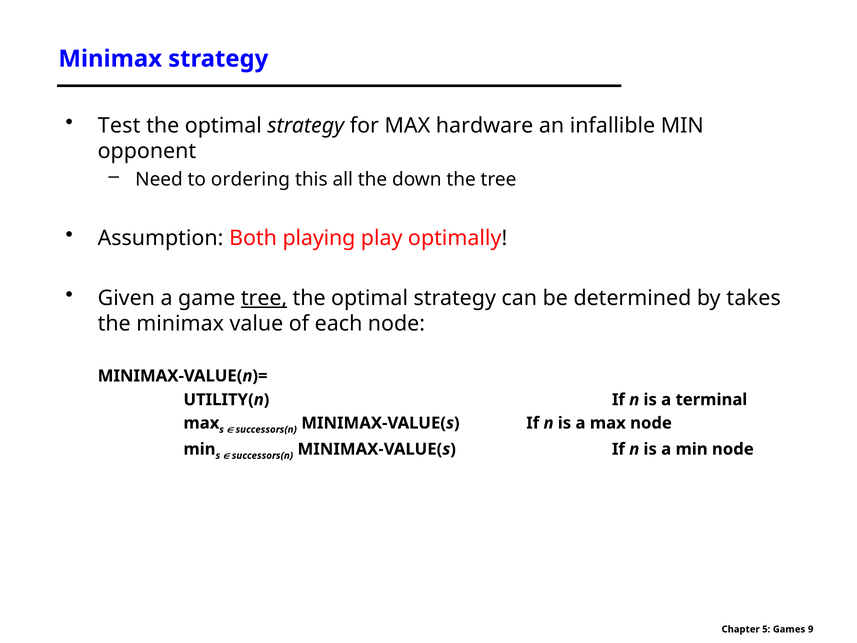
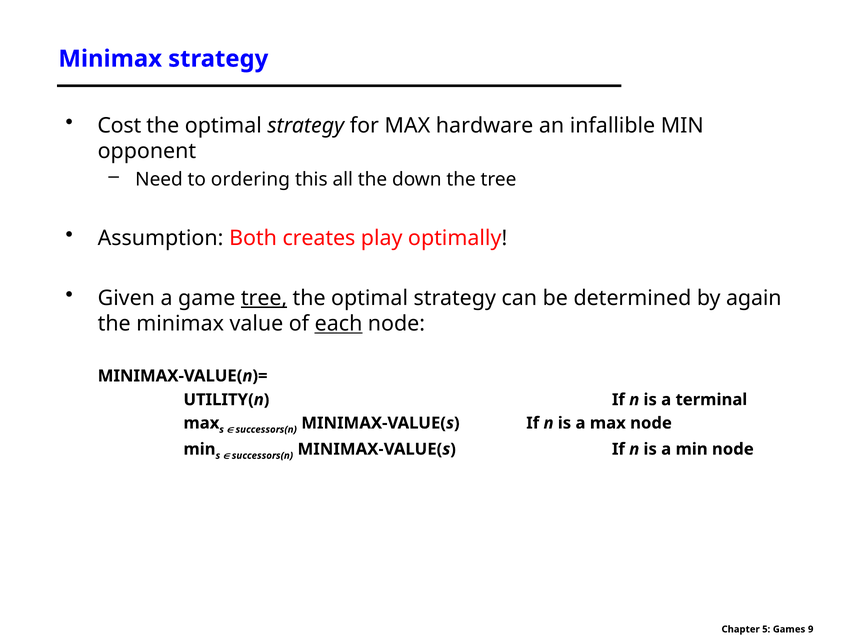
Test: Test -> Cost (119, 126)
playing: playing -> creates (319, 238)
takes: takes -> again (754, 298)
each underline: none -> present (339, 324)
